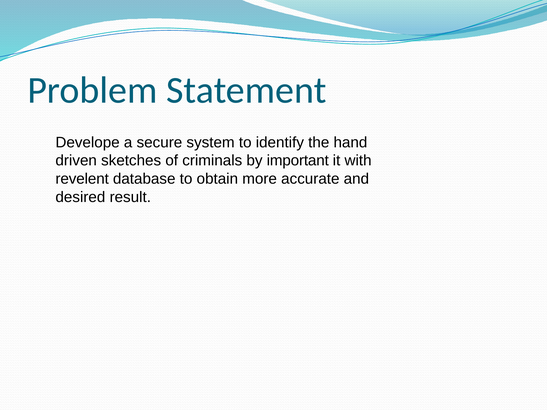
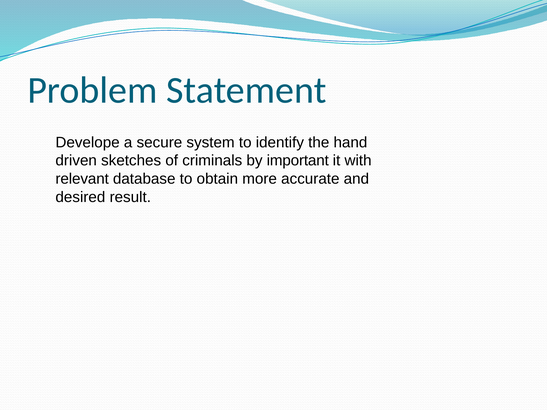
revelent: revelent -> relevant (82, 179)
